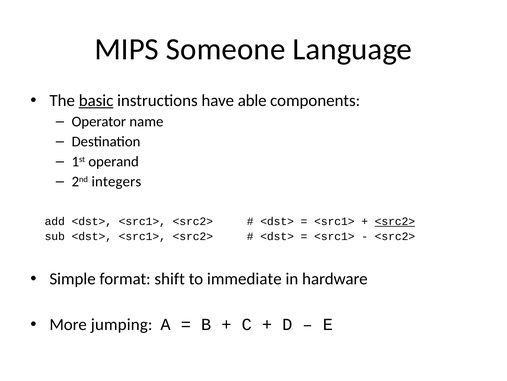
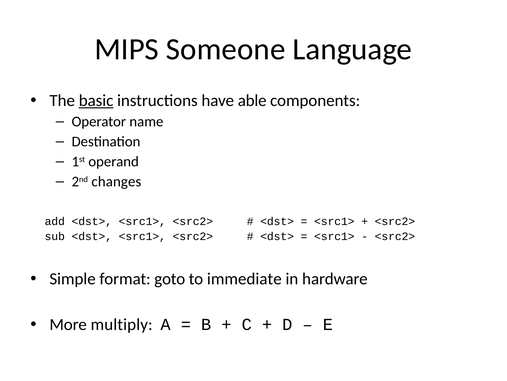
integers: integers -> changes (116, 181)
<src2> underline: present -> none (395, 221)
shift: shift -> goto (170, 278)
jumping: jumping -> multiply (122, 324)
